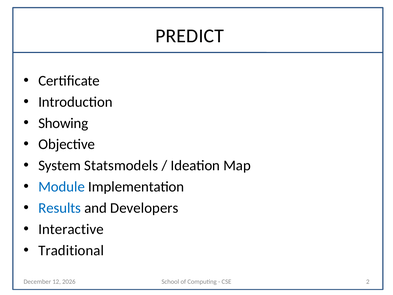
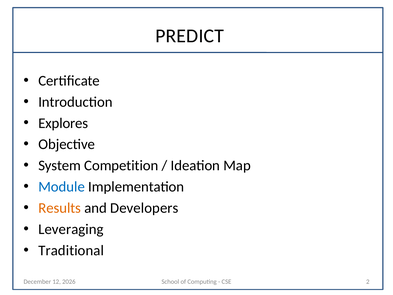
Showing: Showing -> Explores (63, 123)
Statsmodels: Statsmodels -> Competition (121, 165)
Results colour: blue -> orange (60, 208)
Interactive: Interactive -> Leveraging (71, 229)
